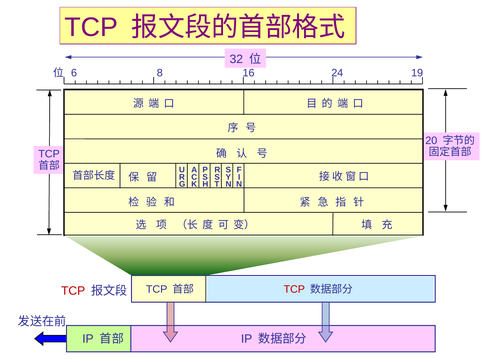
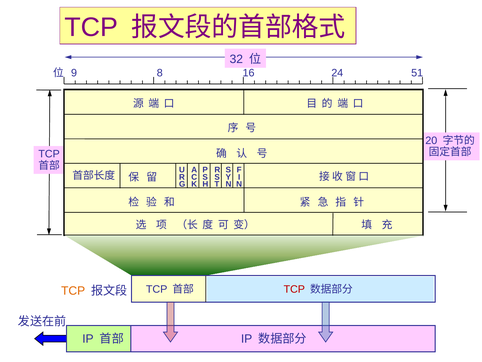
6: 6 -> 9 (74, 73)
19: 19 -> 51 (417, 73)
TCP colour: red -> orange (73, 291)
